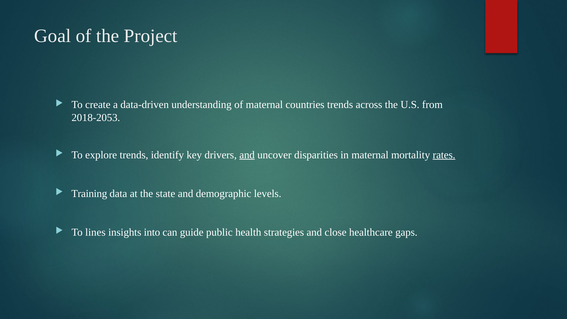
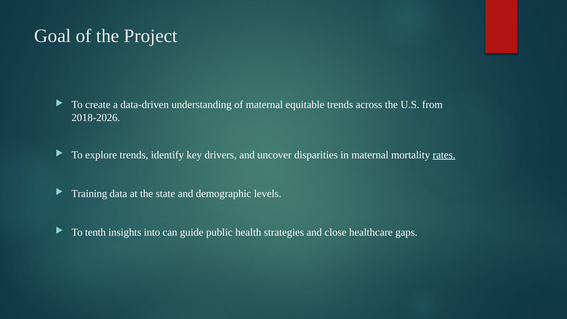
countries: countries -> equitable (305, 105)
2018-2053: 2018-2053 -> 2018-2026 (96, 117)
and underline: present -> none (247, 155)
lines: lines -> tenth (95, 232)
